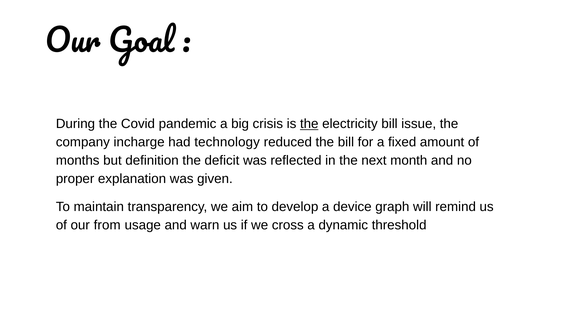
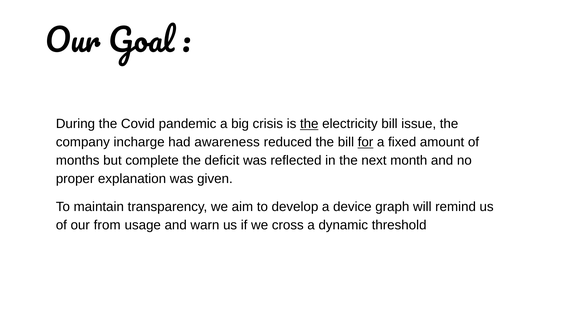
technology: technology -> awareness (227, 142)
for underline: none -> present (365, 142)
definition: definition -> complete (152, 160)
